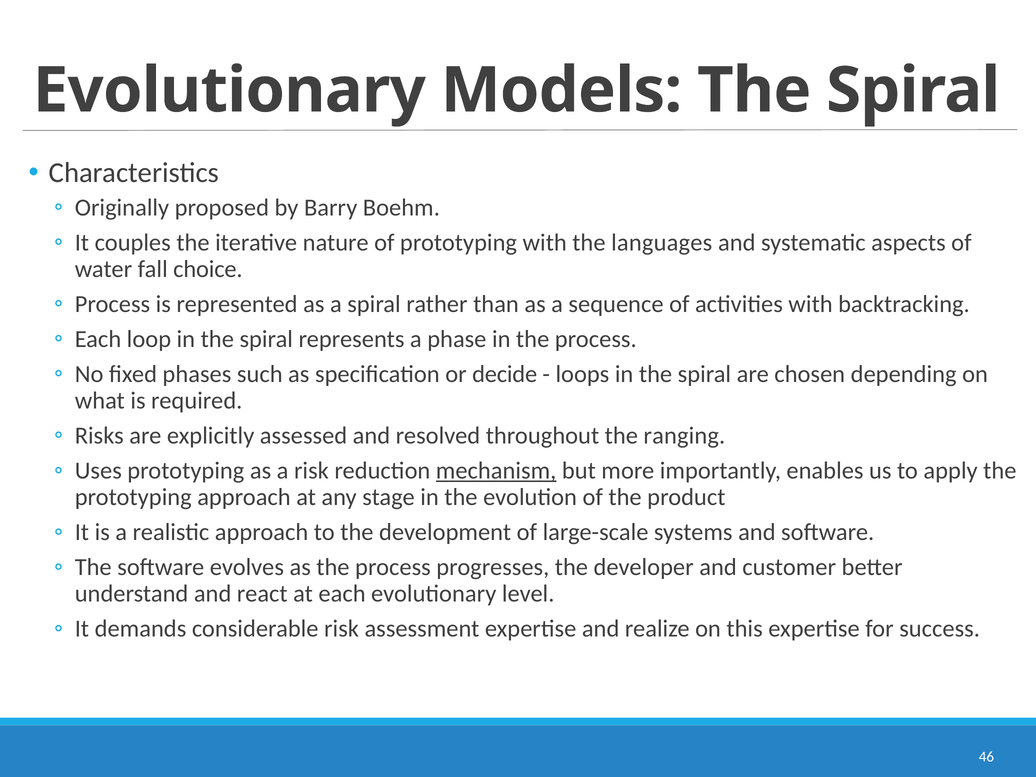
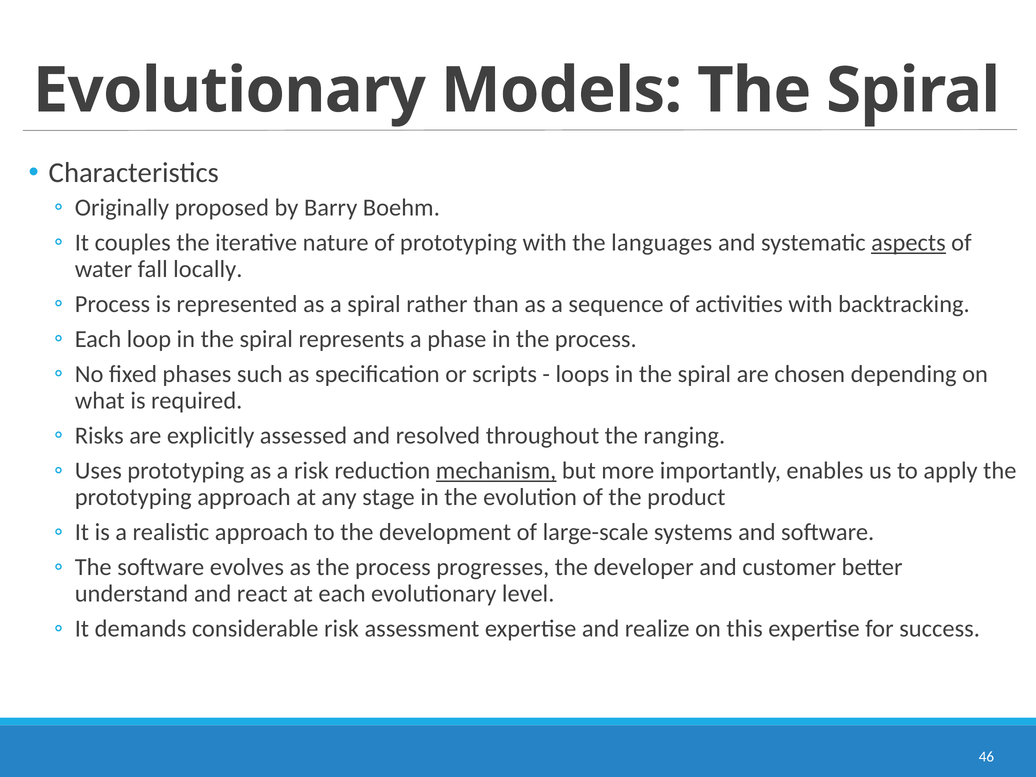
aspects underline: none -> present (908, 243)
choice: choice -> locally (208, 269)
decide: decide -> scripts (505, 374)
